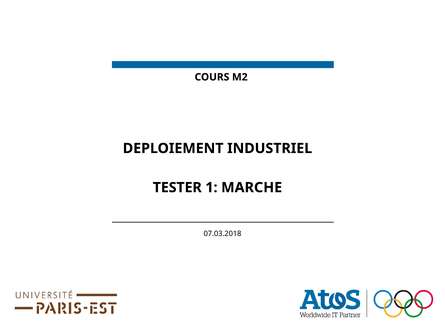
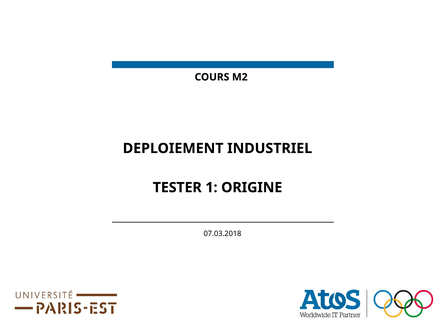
MARCHE: MARCHE -> ORIGINE (252, 187)
